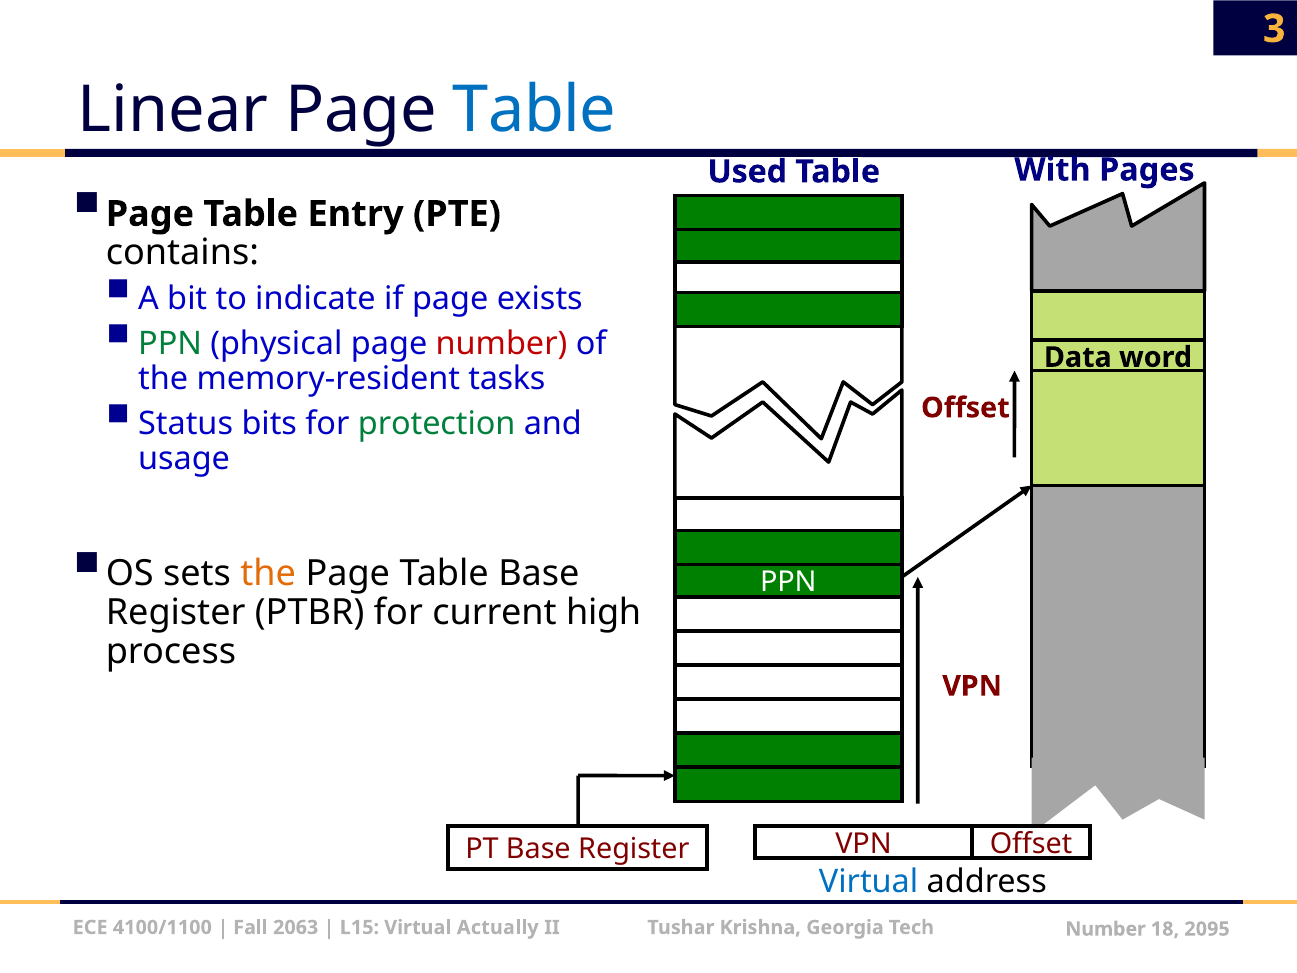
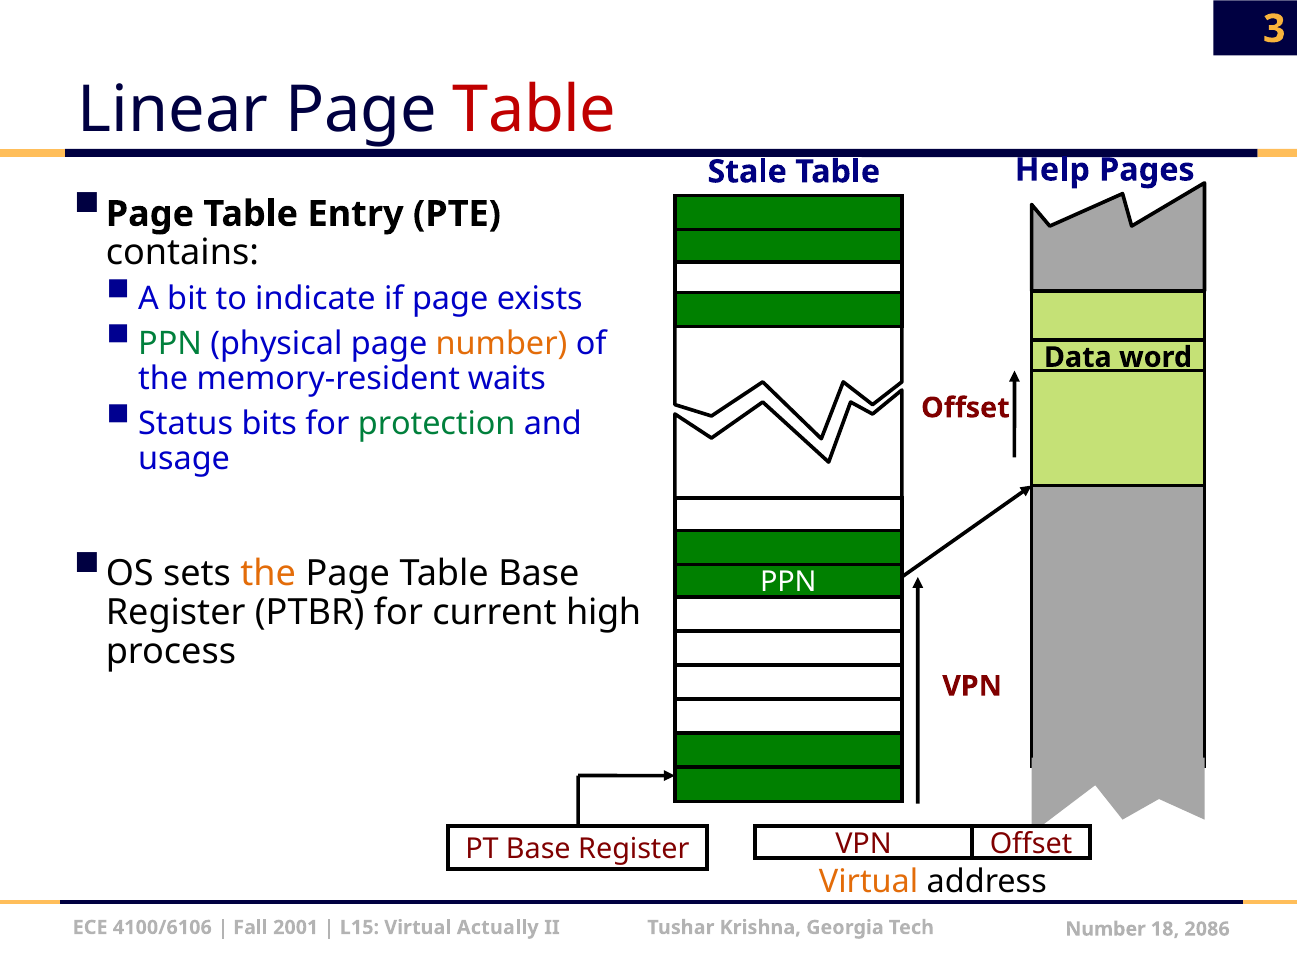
Table colour: blue -> red (534, 110)
With: With -> Help (1052, 170)
Used: Used -> Stale (747, 172)
number colour: red -> orange (502, 344)
tasks: tasks -> waits (507, 379)
Virtual colour: blue -> orange (869, 882)
4100/1100: 4100/1100 -> 4100/6106 (162, 927)
2063: 2063 -> 2001 (296, 927)
2095: 2095 -> 2086 (1207, 929)
